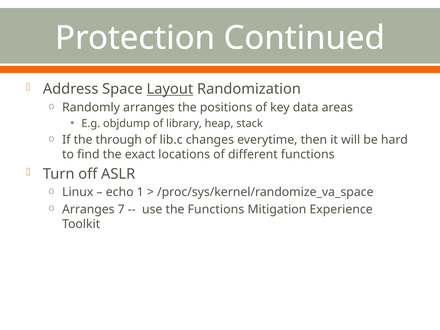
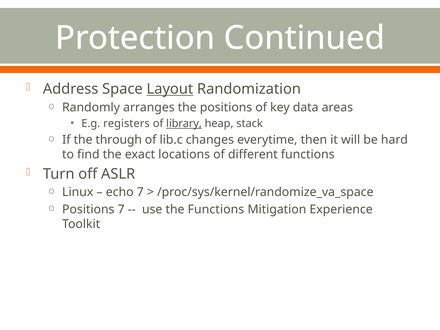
objdump: objdump -> registers (126, 123)
library underline: none -> present (184, 123)
echo 1: 1 -> 7 (140, 192)
Arranges: Arranges -> Positions (88, 209)
